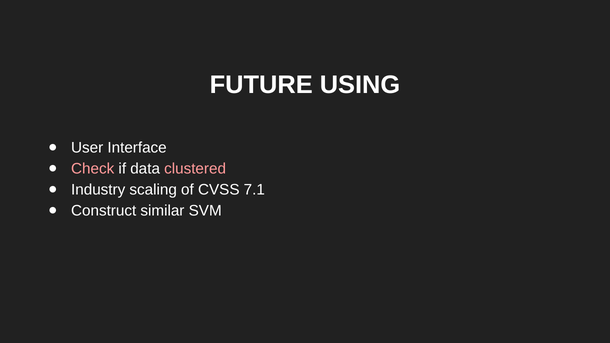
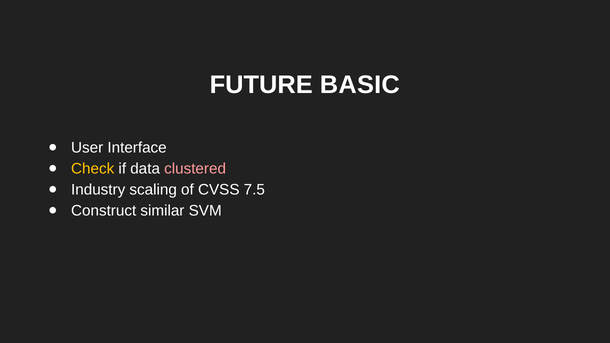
USING: USING -> BASIC (360, 85)
Check colour: pink -> yellow (93, 169)
7.1: 7.1 -> 7.5 (254, 190)
